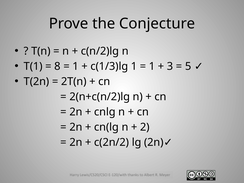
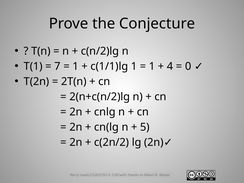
8: 8 -> 7 (57, 66)
c(1/3)lg: c(1/3)lg -> c(1/1)lg (109, 66)
3: 3 -> 4 (170, 66)
5: 5 -> 0 (188, 66)
2: 2 -> 5 (145, 127)
